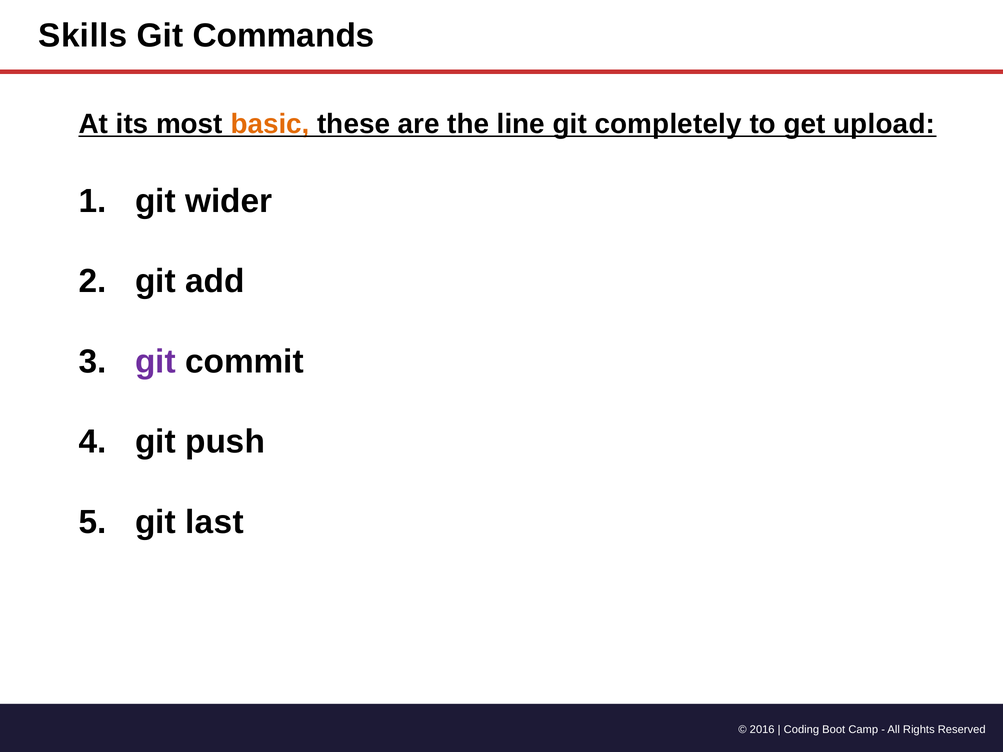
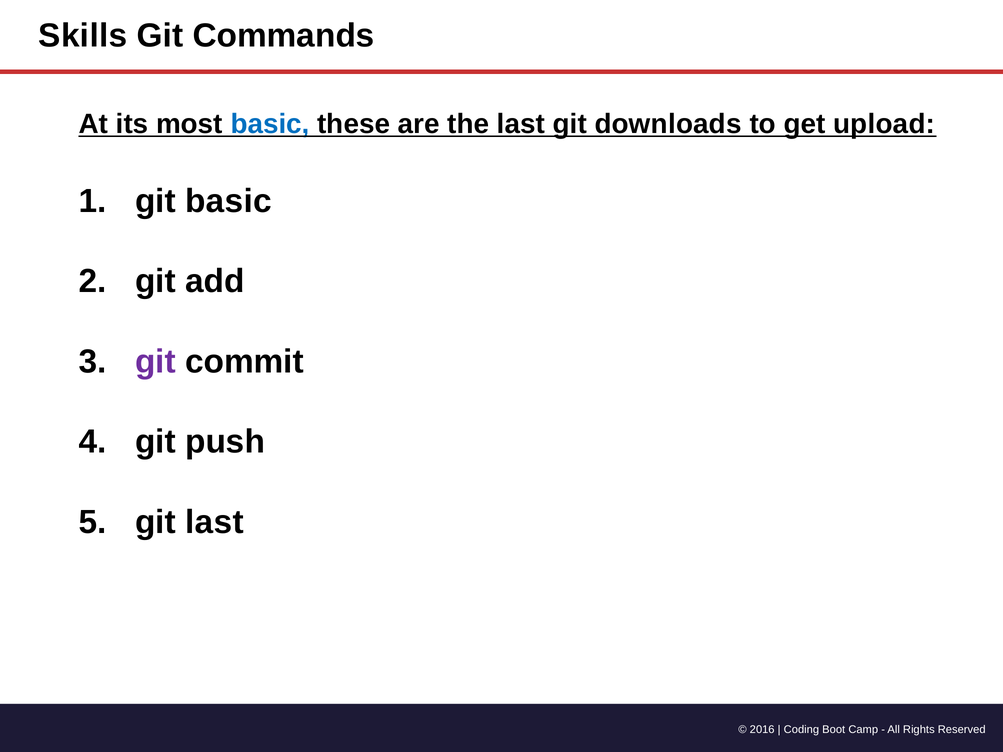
basic colour: orange -> blue (270, 124)
the line: line -> last (521, 124)
completely: completely -> downloads (668, 124)
git wider: wider -> basic (229, 201)
